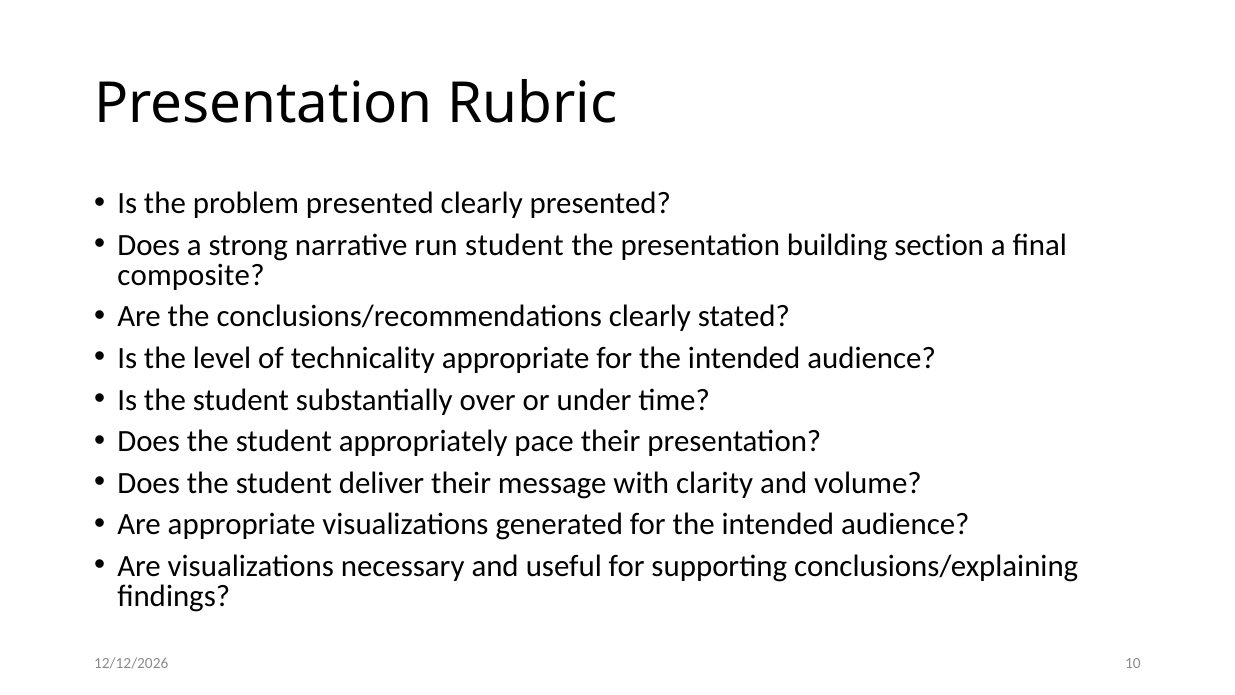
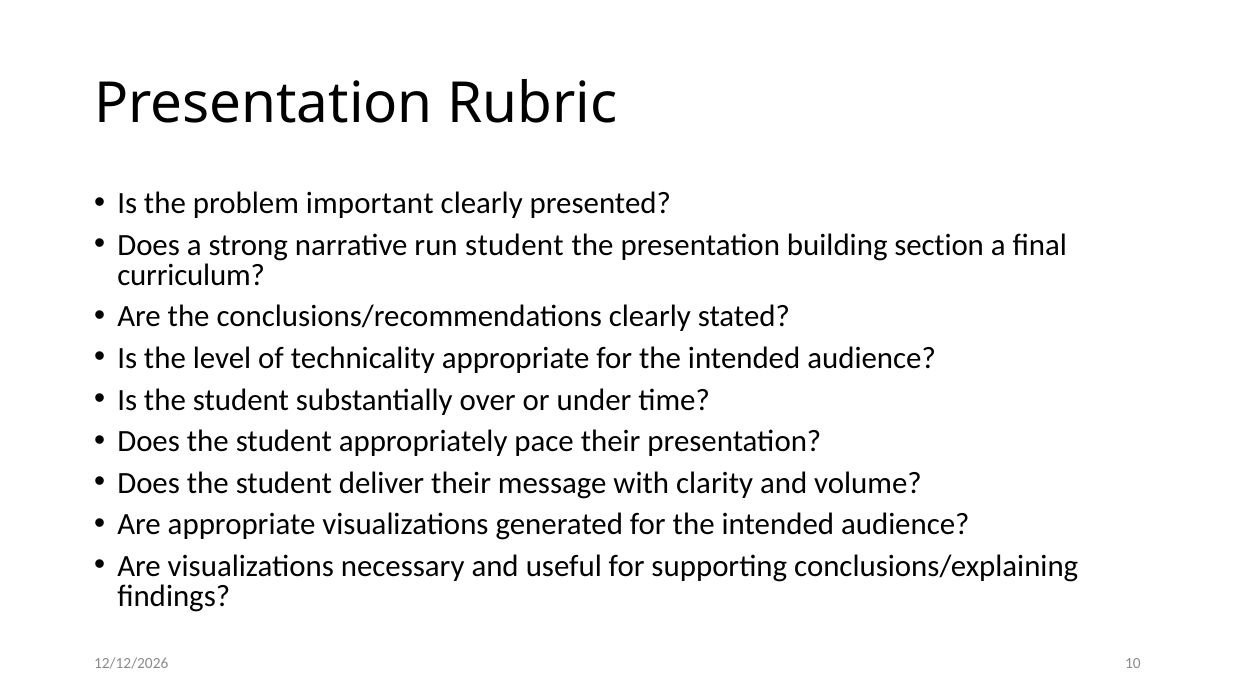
problem presented: presented -> important (370, 203)
composite: composite -> curriculum (191, 275)
